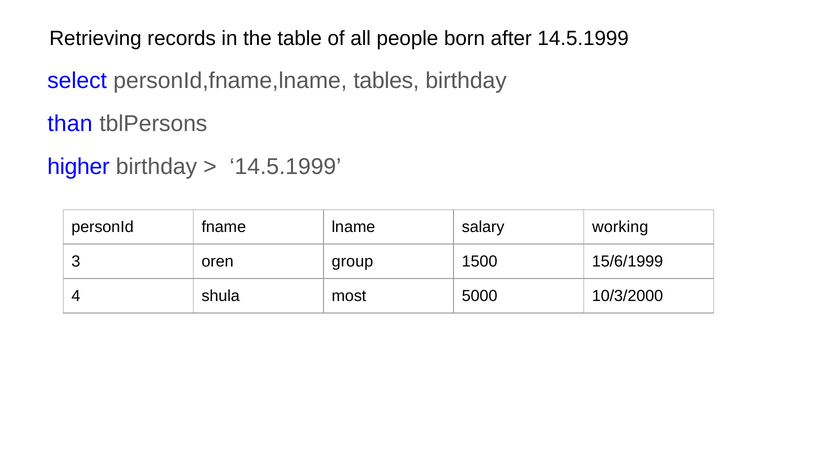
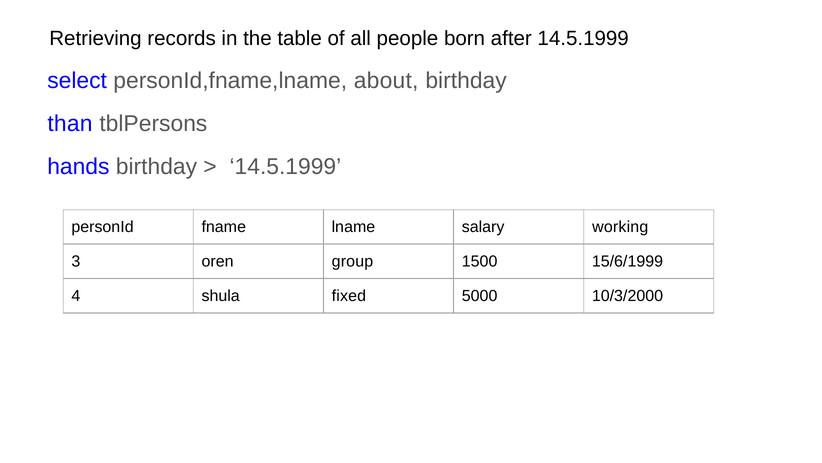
tables: tables -> about (386, 80)
higher: higher -> hands (78, 166)
most: most -> fixed (349, 296)
